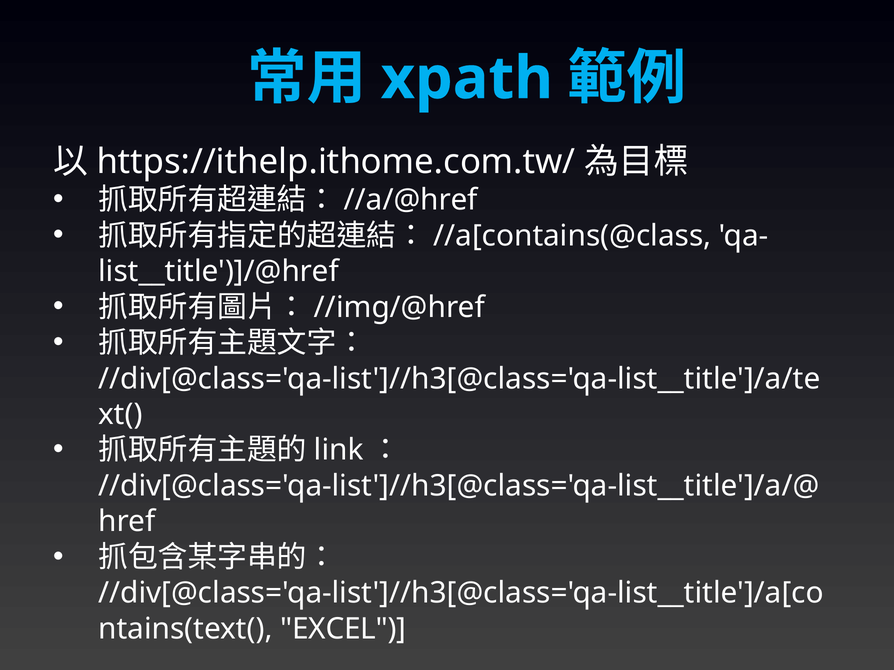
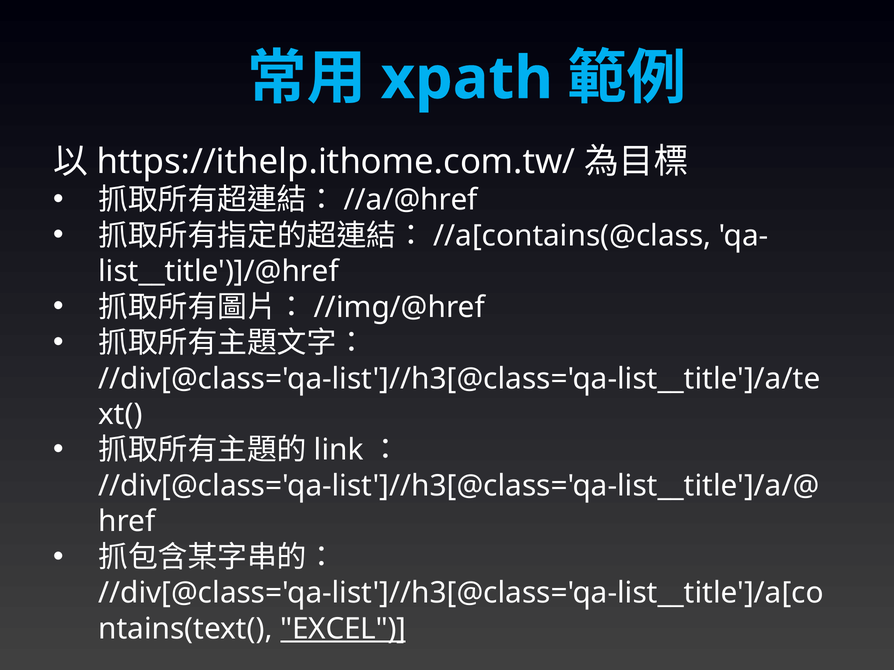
EXCEL underline: none -> present (343, 629)
